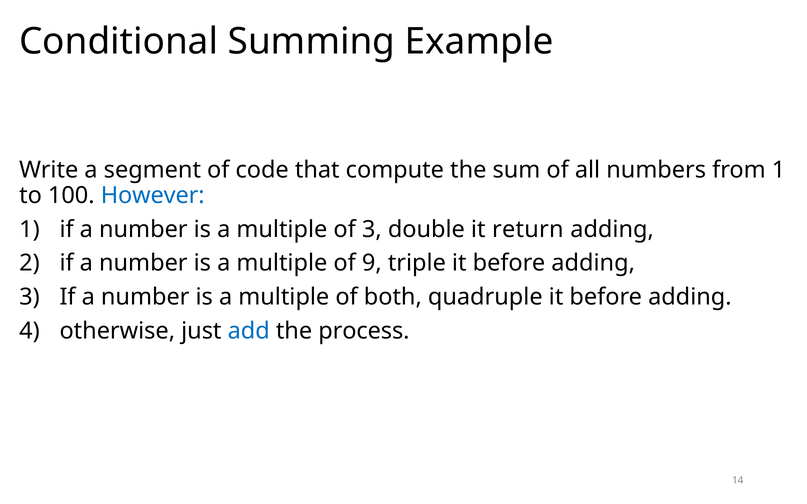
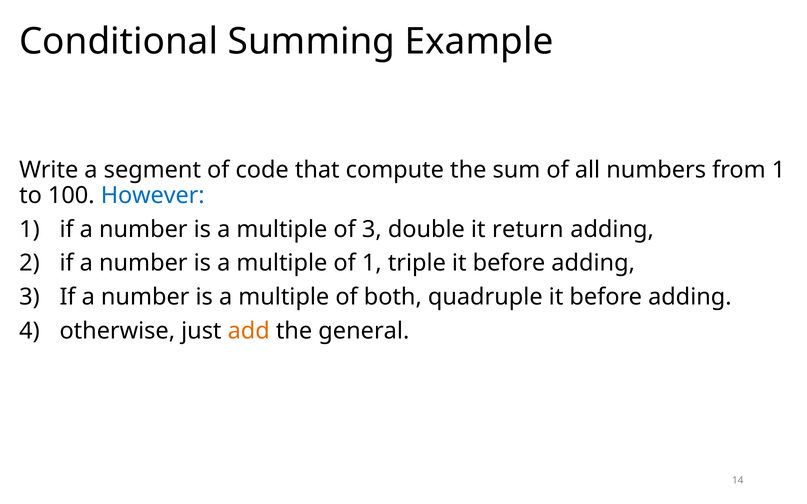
of 9: 9 -> 1 (372, 263)
add colour: blue -> orange (249, 331)
process: process -> general (364, 331)
